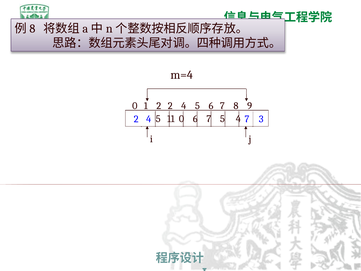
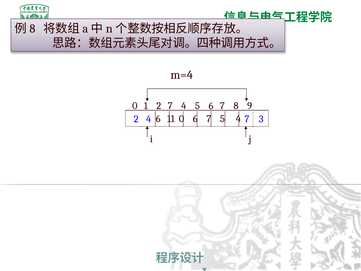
2 2: 2 -> 7 (170, 106)
5: 5 -> 6 (158, 119)
